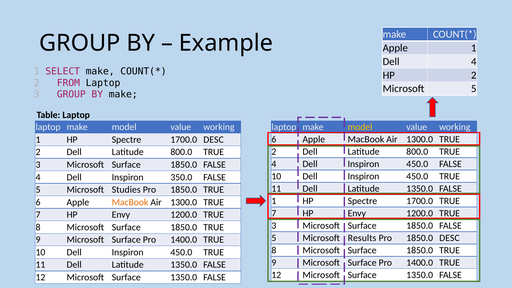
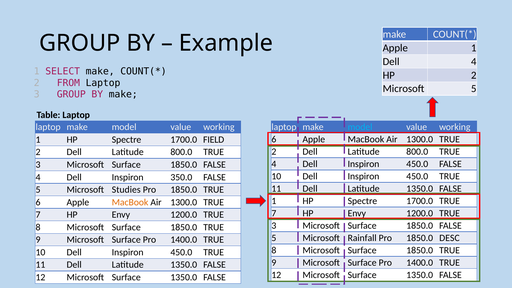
model colour: yellow -> light blue (360, 127)
1700.0 DESC: DESC -> FIELD (214, 140)
Results: Results -> Rainfall (362, 238)
